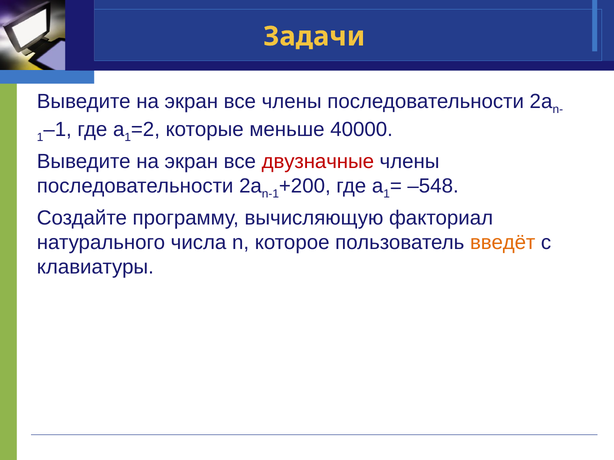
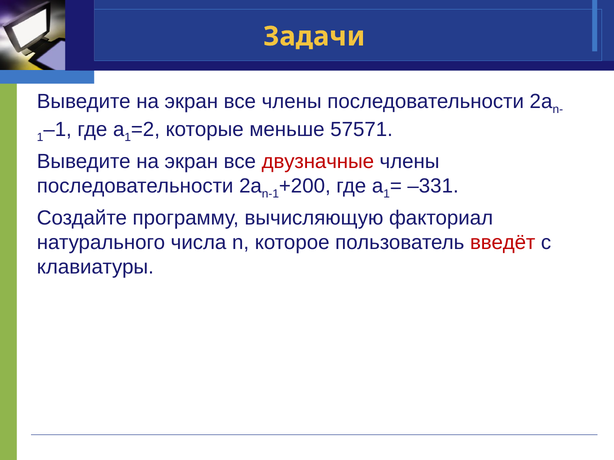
40000: 40000 -> 57571 (362, 129)
–548: –548 -> –331 (433, 186)
введёт colour: orange -> red (503, 243)
